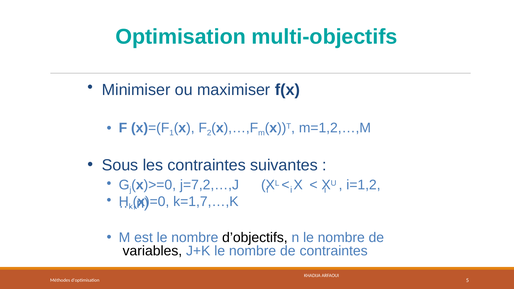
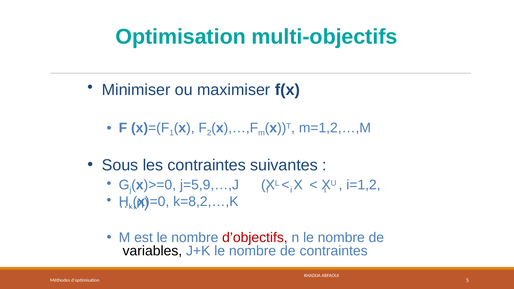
j=7,2,…,J: j=7,2,…,J -> j=5,9,…,J (209, 185)
k=1,7,…,K: k=1,7,…,K -> k=8,2,…,K (206, 202)
d’objectifs colour: black -> red (255, 238)
